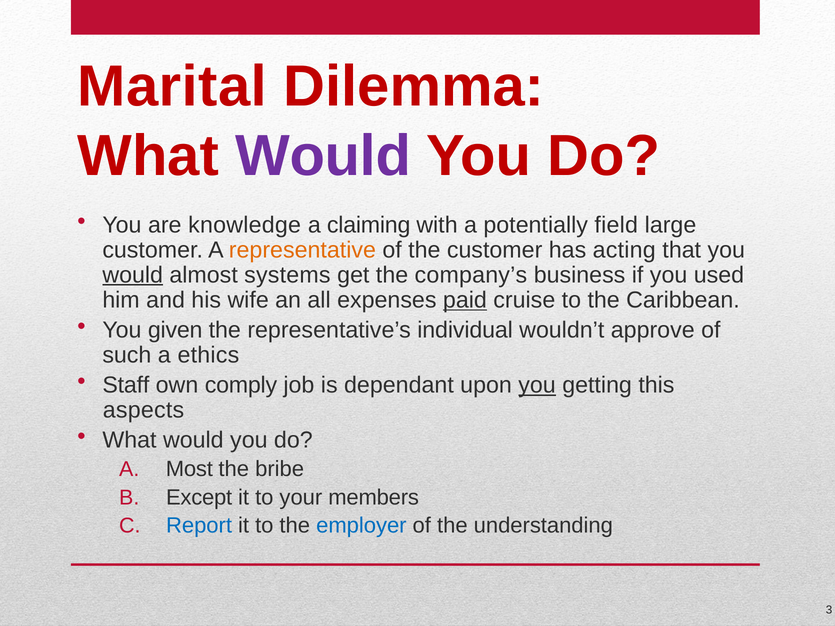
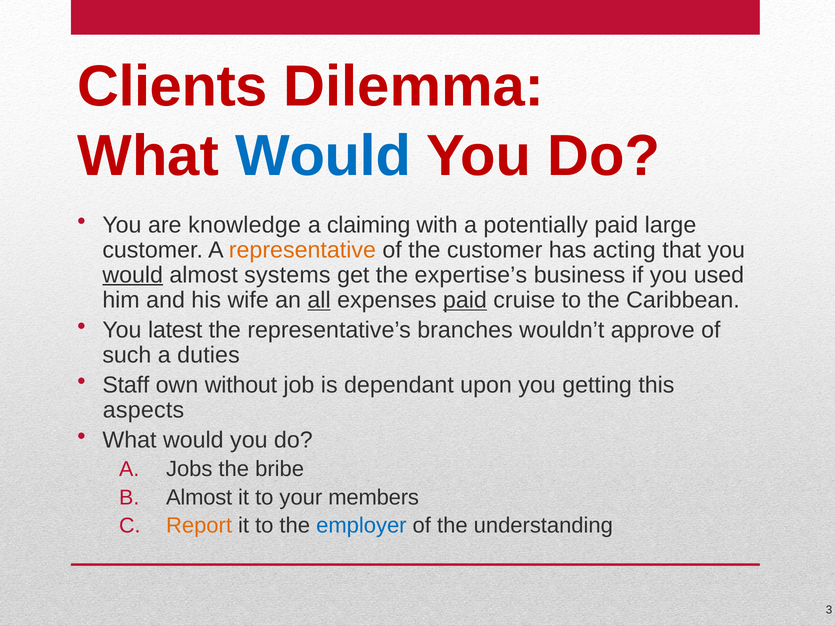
Marital: Marital -> Clients (173, 87)
Would colour: purple -> blue (323, 156)
potentially field: field -> paid (616, 225)
company’s: company’s -> expertise’s (471, 275)
all underline: none -> present (319, 300)
given: given -> latest (175, 330)
individual: individual -> branches (465, 330)
ethics: ethics -> duties (208, 355)
comply: comply -> without (241, 385)
you underline: present -> none (537, 385)
Most: Most -> Jobs (189, 469)
Except: Except -> Almost (199, 498)
Report colour: blue -> orange (199, 526)
